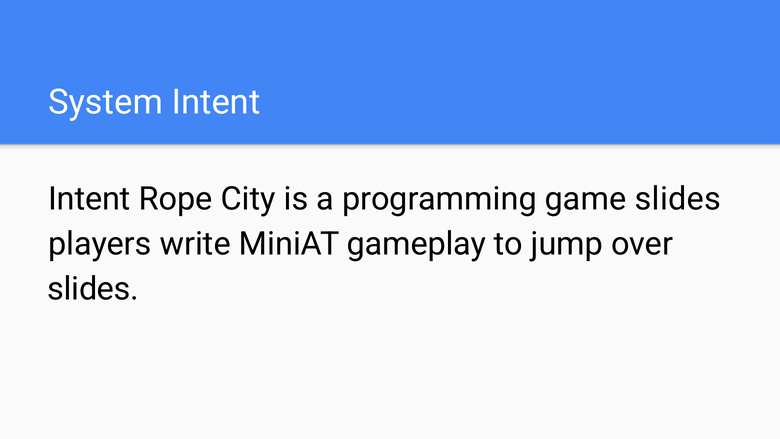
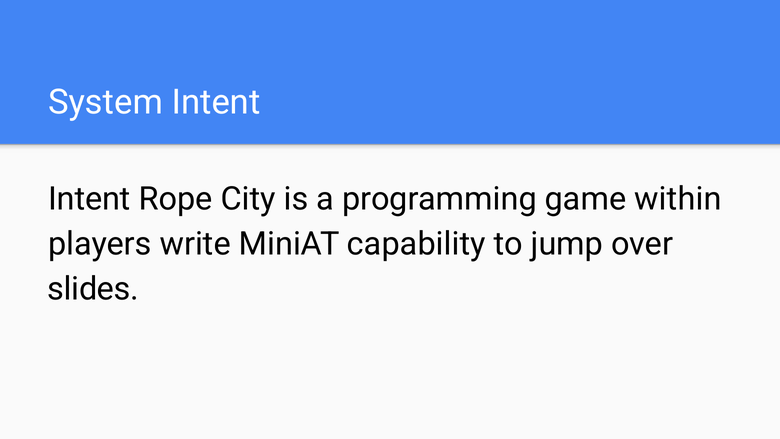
game slides: slides -> within (678, 199)
gameplay: gameplay -> capability (416, 244)
